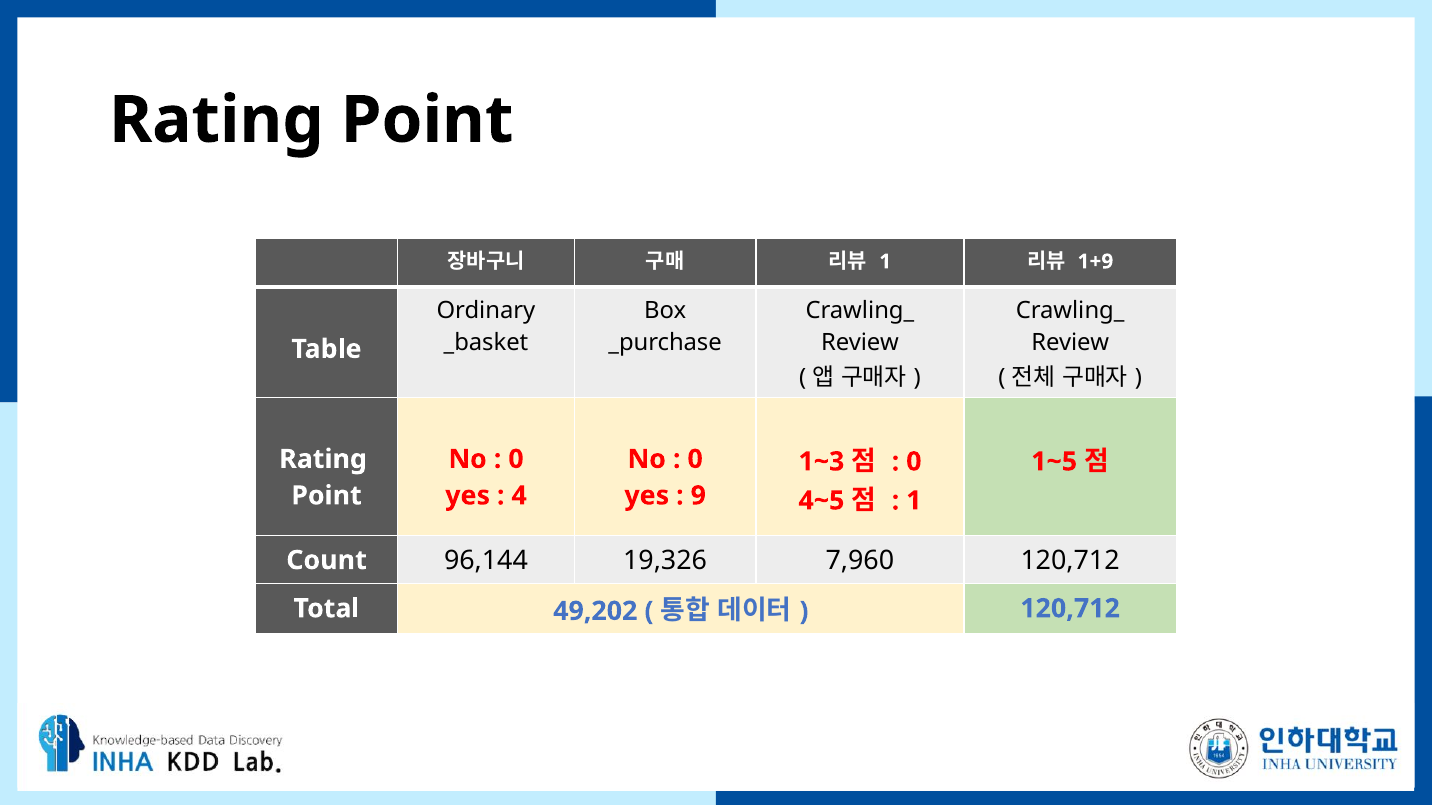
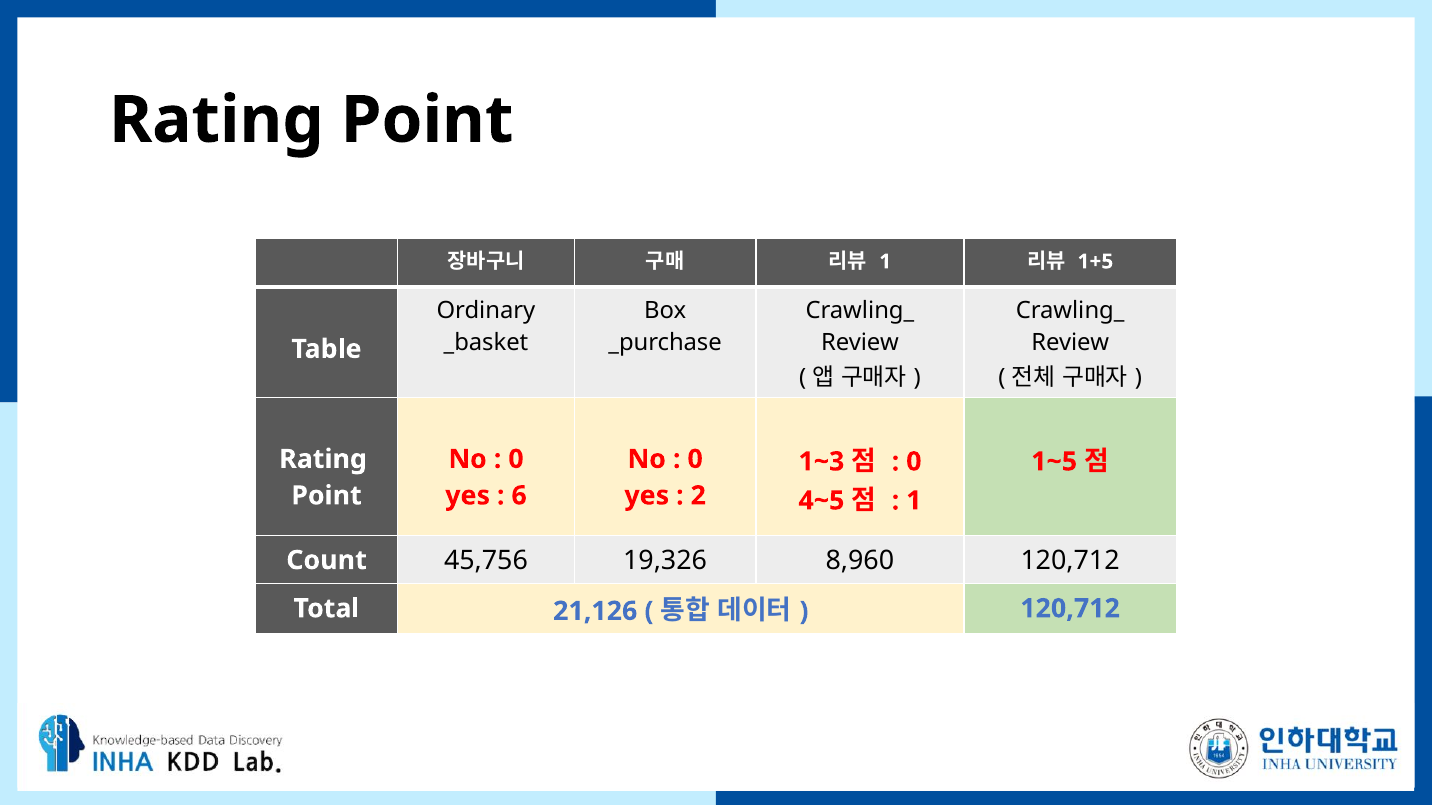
1+9: 1+9 -> 1+5 (1095, 262)
4: 4 -> 6 (519, 496)
9: 9 -> 2 (698, 496)
96,144: 96,144 -> 45,756 (486, 561)
7,960: 7,960 -> 8,960 (860, 561)
49,202: 49,202 -> 21,126 (595, 611)
